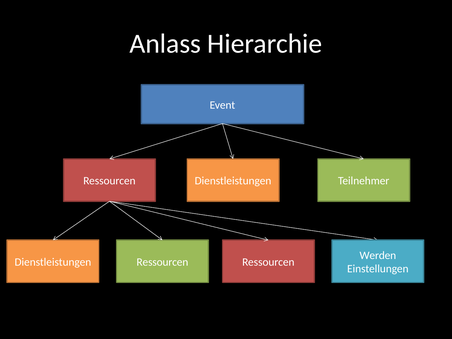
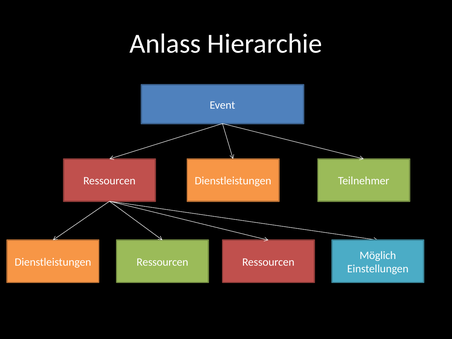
Werden: Werden -> Möglich (378, 255)
